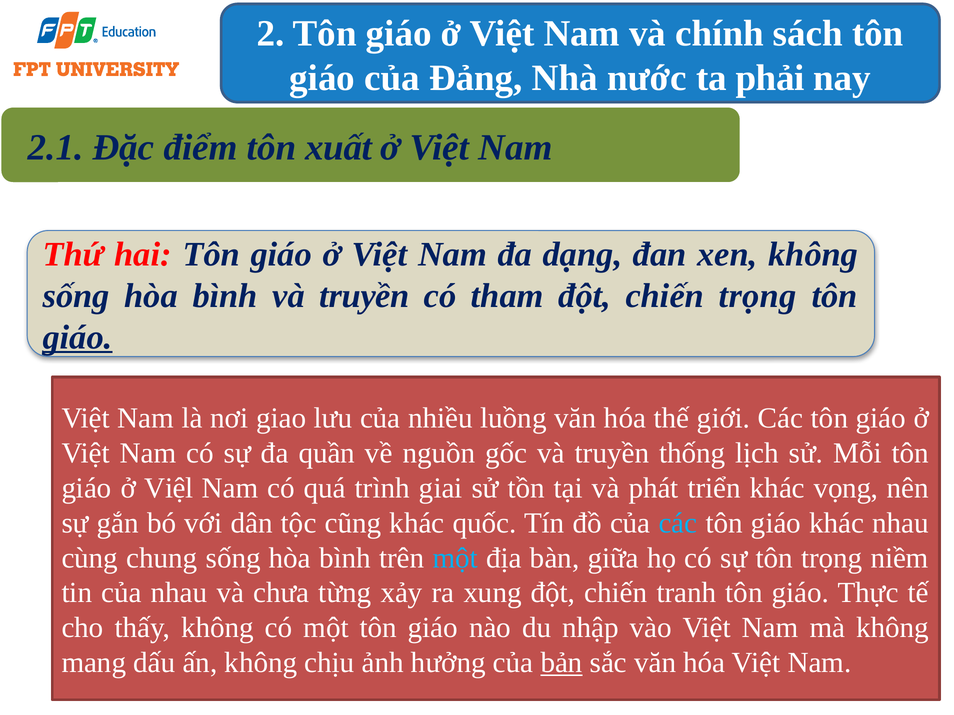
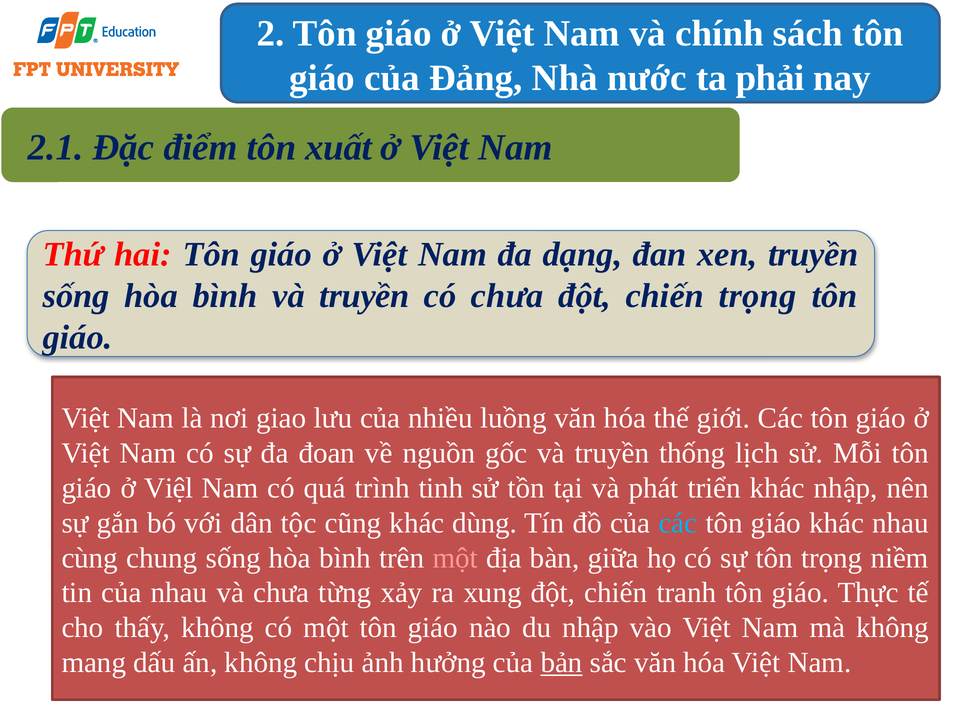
xen không: không -> truyền (813, 255)
có tham: tham -> chưa (507, 296)
giáo underline: present -> none (78, 337)
quần: quần -> đoan (327, 453)
giai: giai -> tinh (441, 488)
khác vọng: vọng -> nhập (846, 488)
quốc: quốc -> dùng (485, 523)
một colour: light blue -> pink (455, 558)
